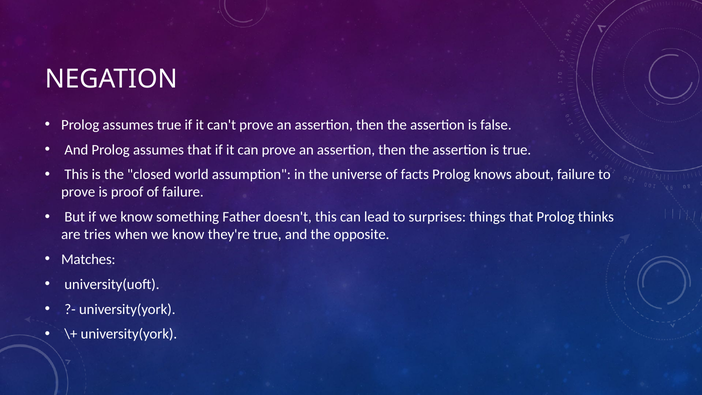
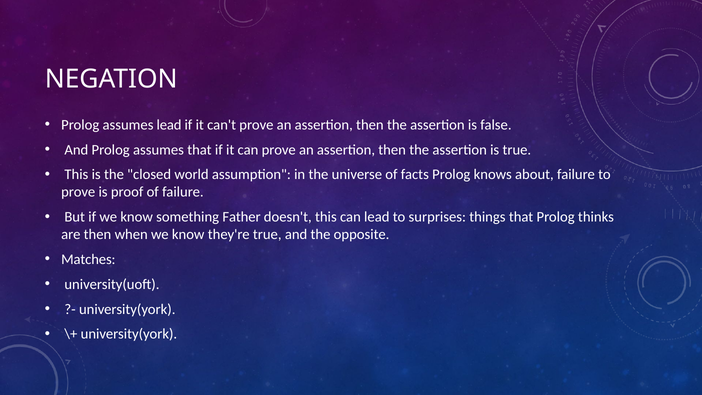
assumes true: true -> lead (169, 125)
are tries: tries -> then (97, 235)
